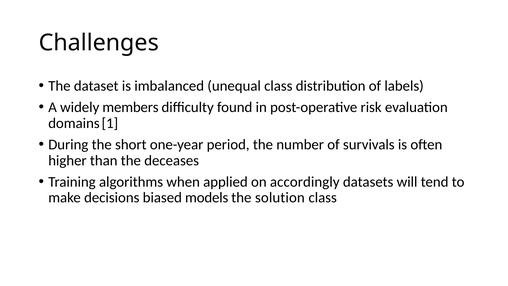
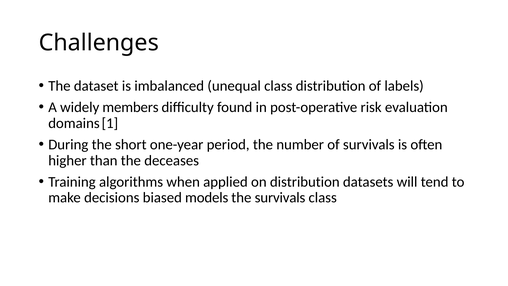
on accordingly: accordingly -> distribution (305, 182)
the solution: solution -> survivals (280, 198)
